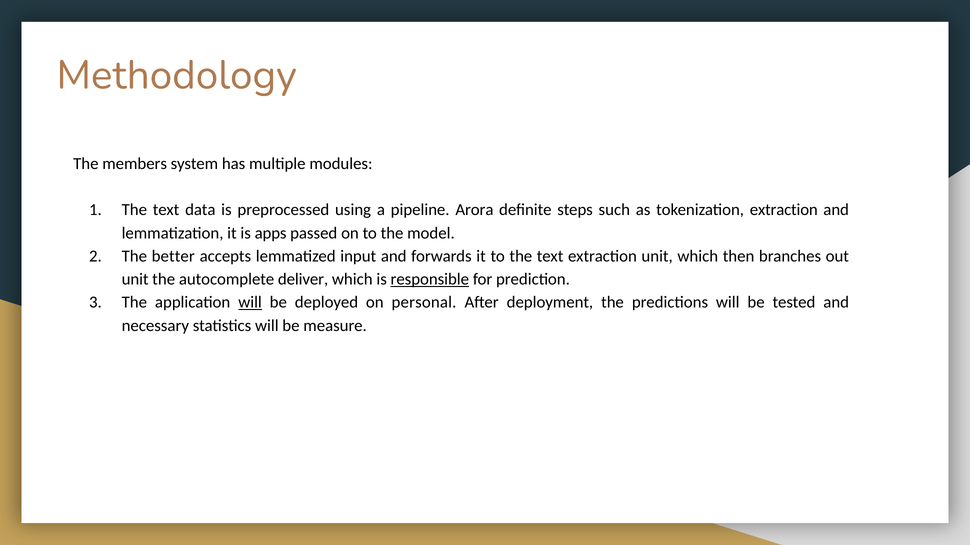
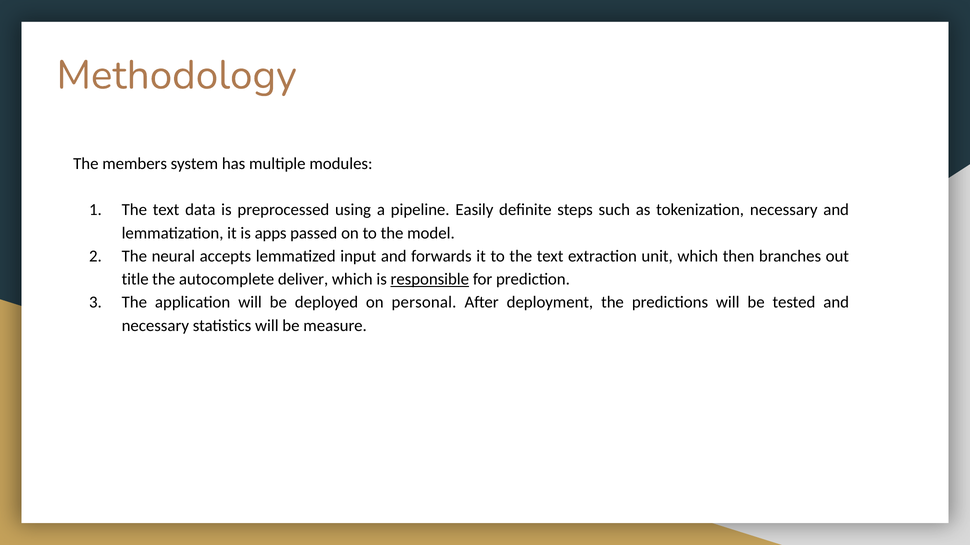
Arora: Arora -> Easily (474, 210)
tokenization extraction: extraction -> necessary (784, 210)
better: better -> neural (173, 256)
unit: unit -> title (135, 280)
will underline: present -> none (250, 303)
